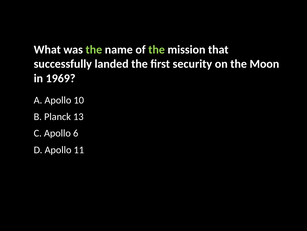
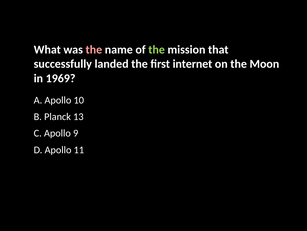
the colour: light green -> pink (94, 49)
security: security -> internet (192, 64)
6: 6 -> 9 (76, 133)
